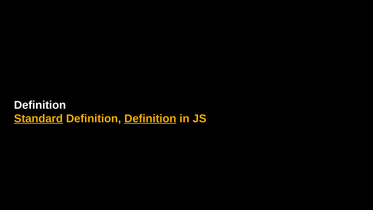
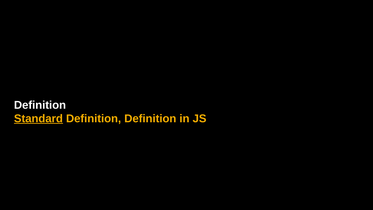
Definition underline: present -> none (150, 118)
